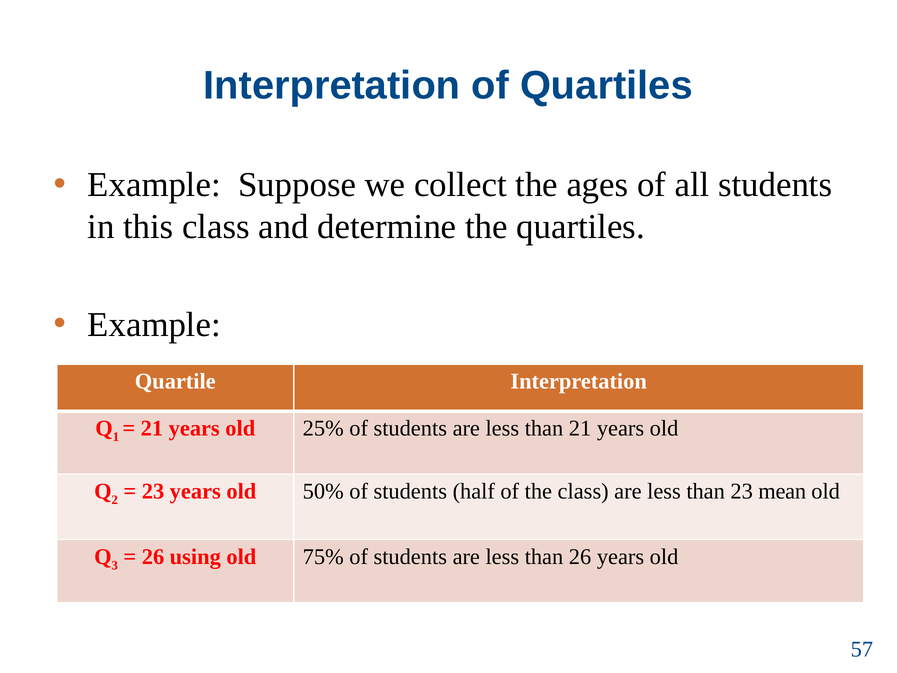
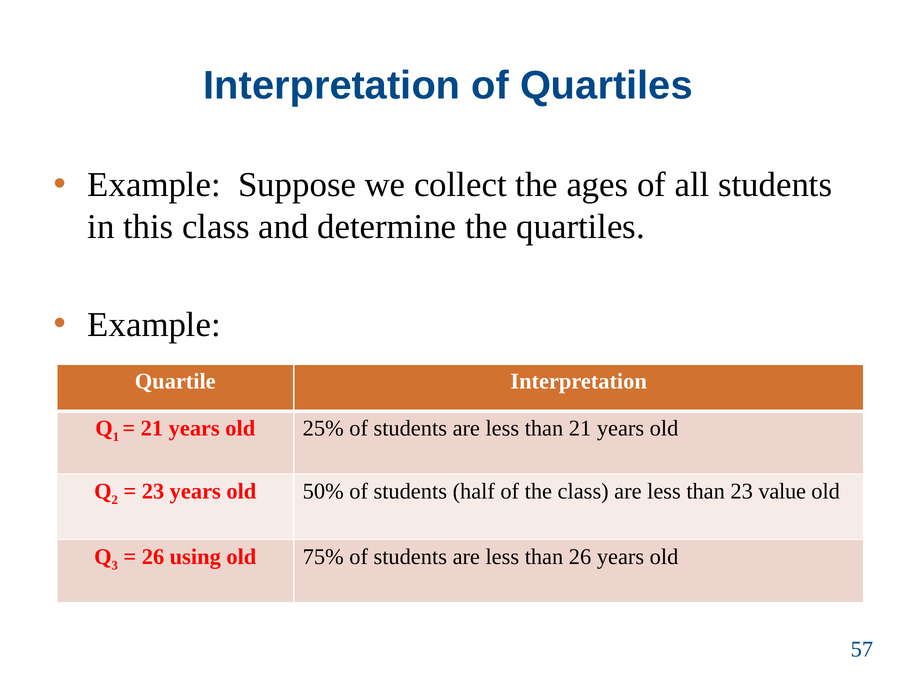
mean: mean -> value (782, 491)
